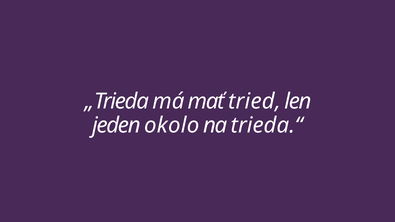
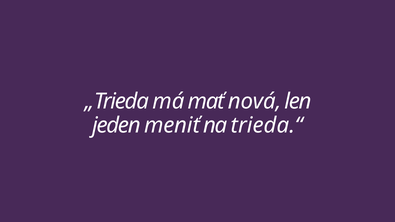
tried: tried -> nová (255, 101)
okolo: okolo -> meniť (172, 125)
